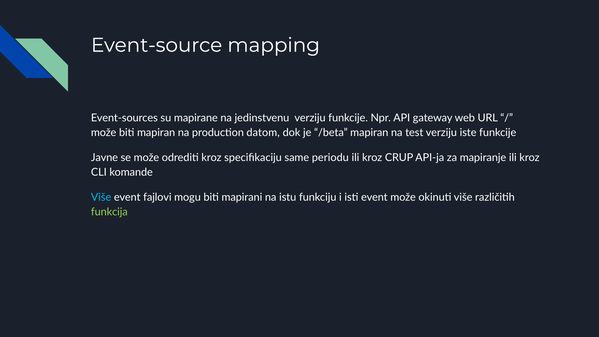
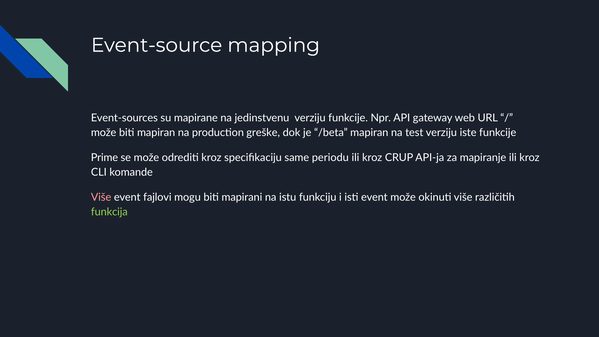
datom: datom -> greške (263, 133)
Javne: Javne -> Prime (104, 157)
Više colour: light blue -> pink (101, 197)
